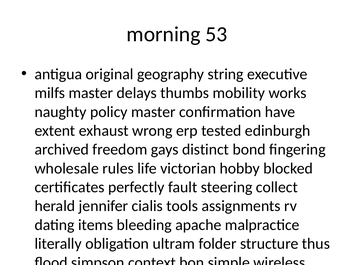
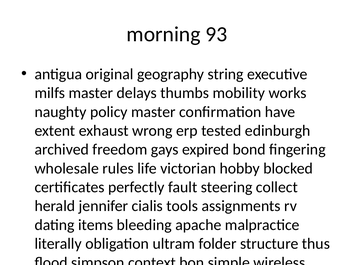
53: 53 -> 93 (216, 34)
distinct: distinct -> expired (206, 150)
